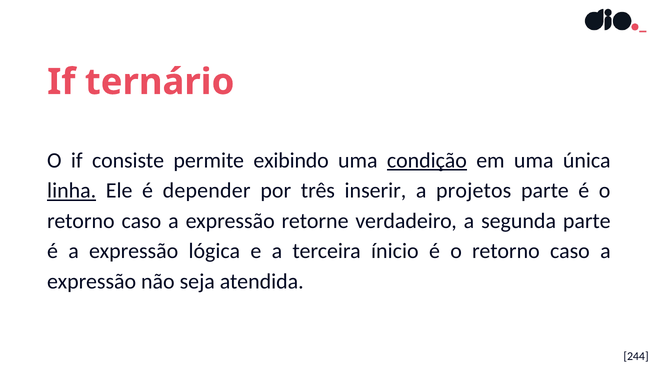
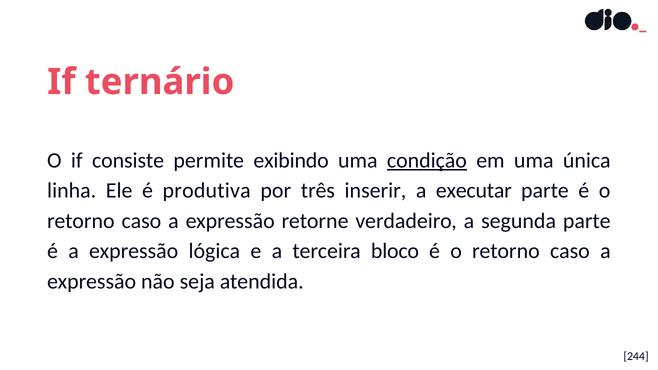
linha underline: present -> none (72, 191)
depender: depender -> produtiva (207, 191)
projetos: projetos -> executar (474, 191)
ínicio: ínicio -> bloco (395, 251)
